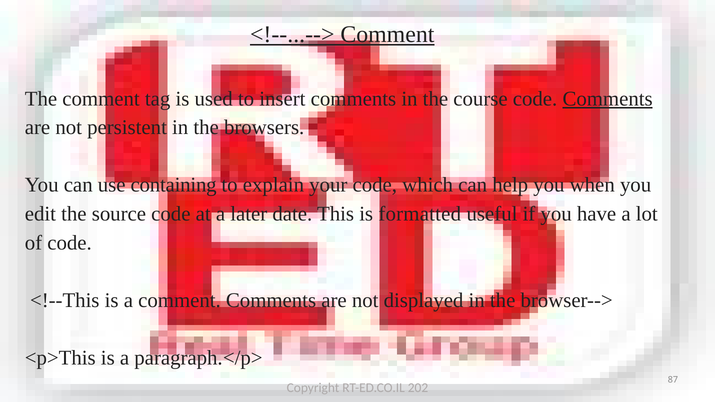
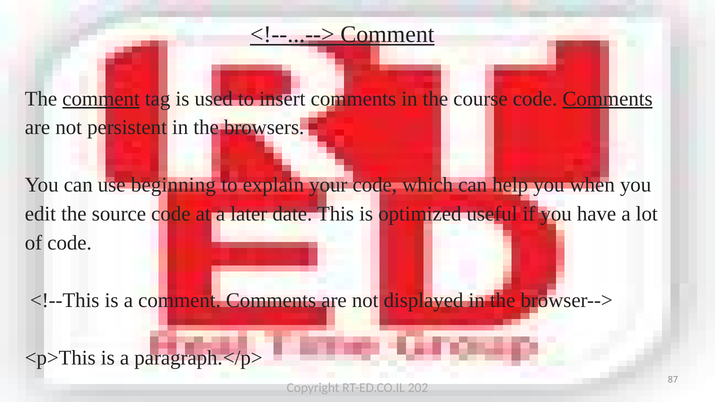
comment underline: none -> present (101, 99)
containing: containing -> beginning (173, 185)
formatted: formatted -> optimized (420, 214)
